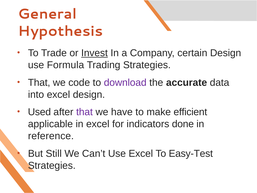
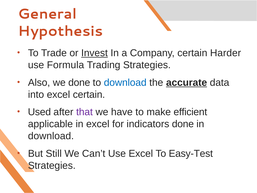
certain Design: Design -> Harder (226, 53)
That: That -> Also (39, 82)
we code: code -> done (79, 82)
download colour: purple -> blue (125, 82)
accurate underline: none -> present (187, 82)
excel design: design -> certain (89, 94)
reference: reference -> download (51, 136)
